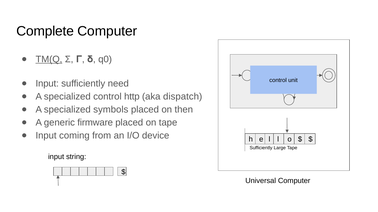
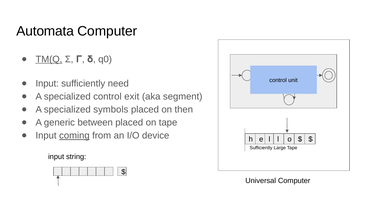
Complete: Complete -> Automata (45, 31)
http: http -> exit (132, 97)
dispatch: dispatch -> segment (183, 97)
firmware: firmware -> between (95, 123)
coming underline: none -> present (74, 136)
